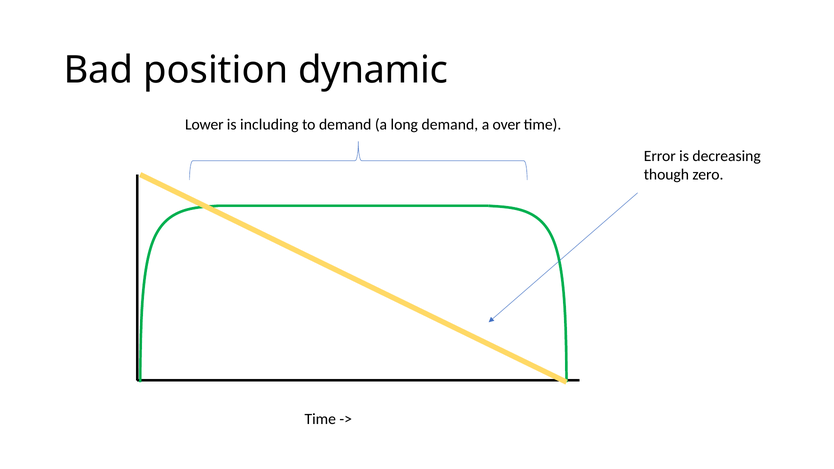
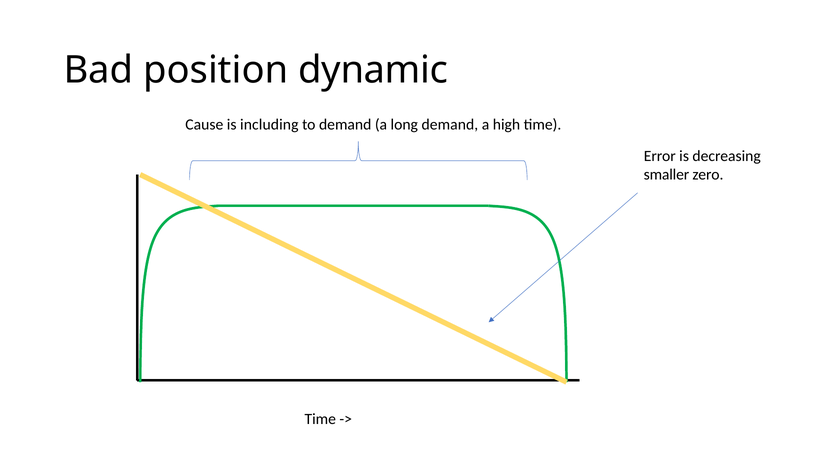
Lower: Lower -> Cause (204, 125)
over: over -> high (506, 125)
though: though -> smaller (666, 175)
